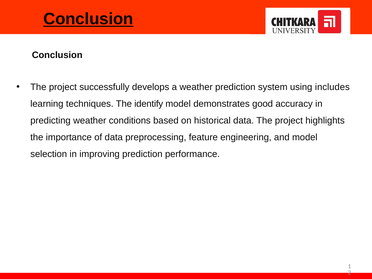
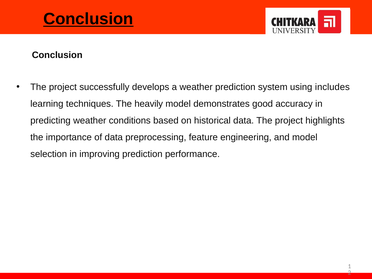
identify: identify -> heavily (149, 104)
